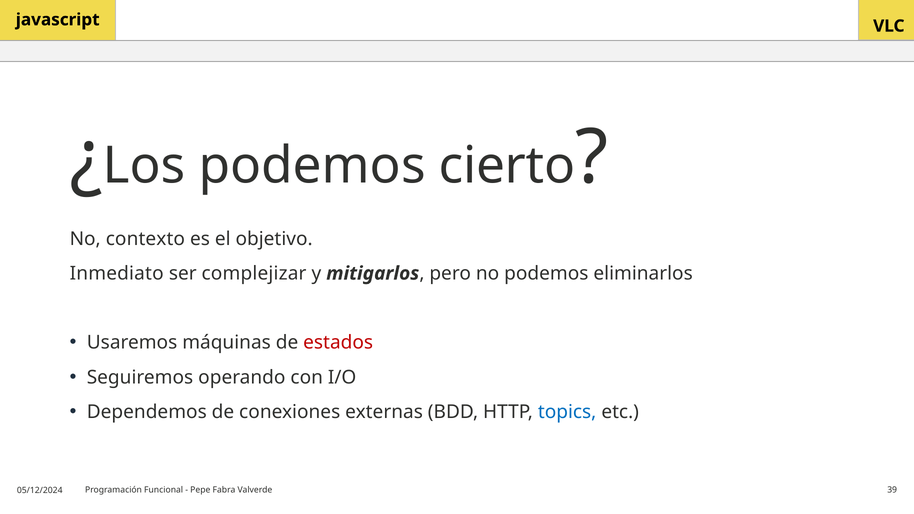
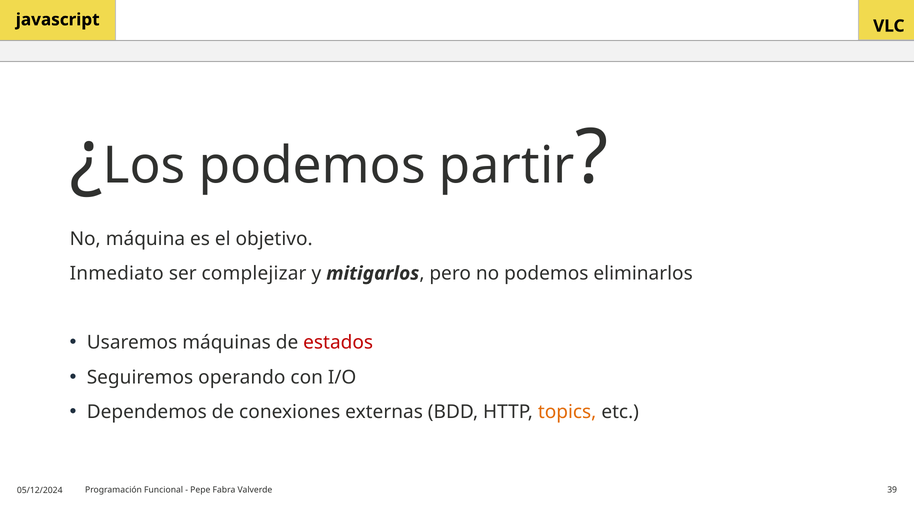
cierto: cierto -> partir (507, 166)
contexto: contexto -> máquina (145, 239)
topics colour: blue -> orange (567, 412)
